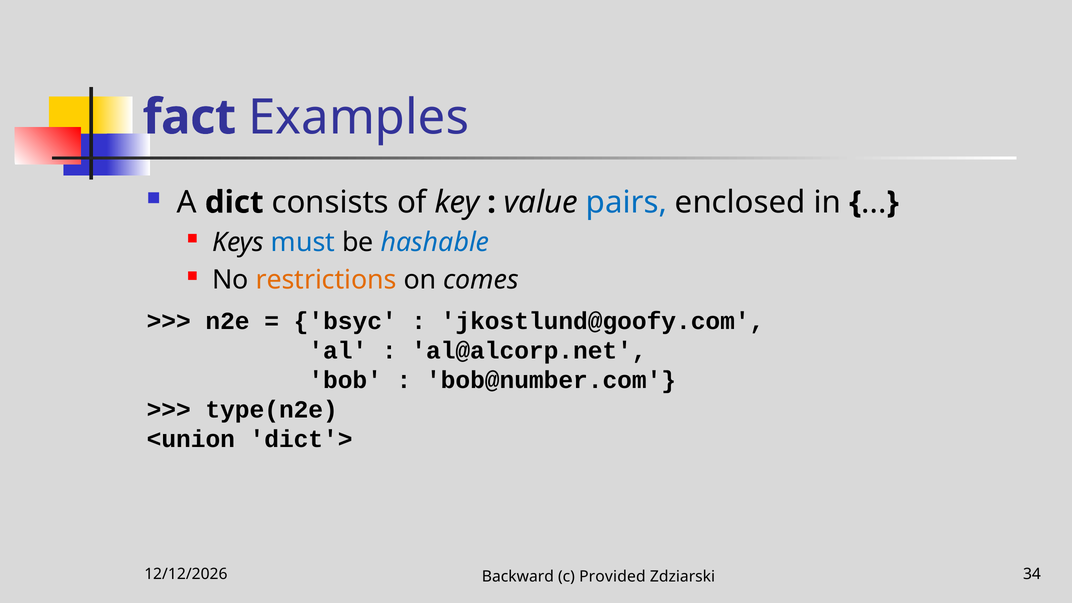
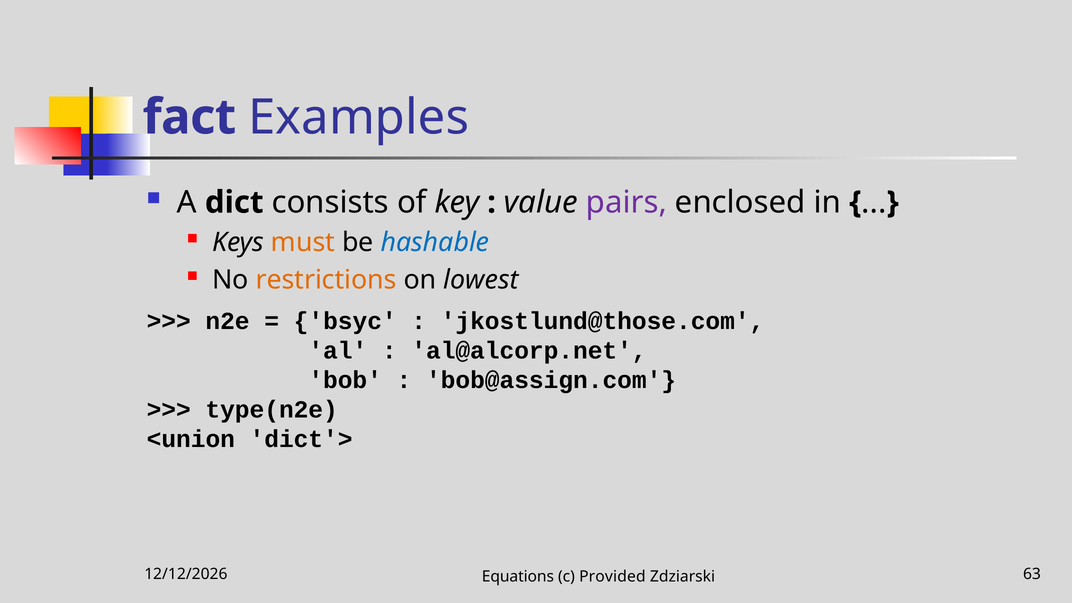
pairs colour: blue -> purple (626, 202)
must colour: blue -> orange (303, 242)
comes: comes -> lowest (481, 280)
jkostlund@goofy.com: jkostlund@goofy.com -> jkostlund@those.com (603, 321)
bob@number.com: bob@number.com -> bob@assign.com (551, 380)
Backward: Backward -> Equations (518, 577)
34: 34 -> 63 (1032, 574)
